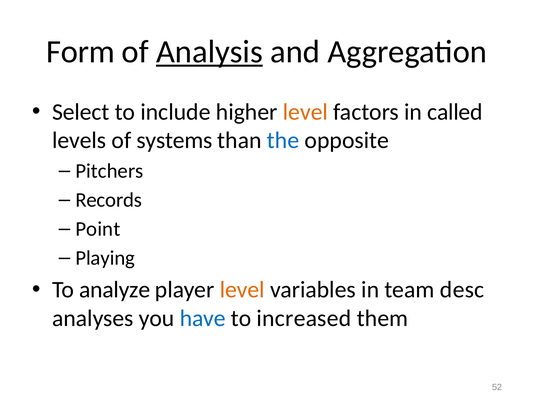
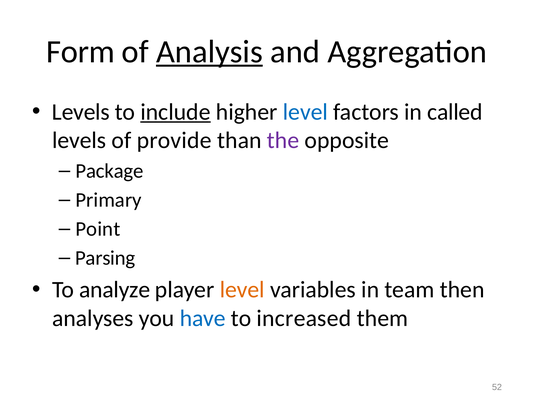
Select: Select -> Levels (81, 112)
include underline: none -> present (175, 112)
level colour: orange -> blue (305, 112)
systems: systems -> provide (174, 141)
the colour: blue -> purple (283, 141)
Pitchers: Pitchers -> Package (109, 171)
Records: Records -> Primary (109, 200)
Playing: Playing -> Parsing (105, 258)
desc: desc -> then (462, 290)
